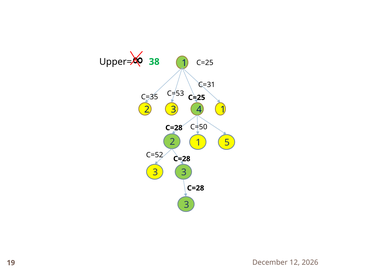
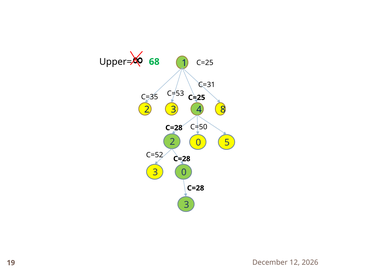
38: 38 -> 68 (154, 62)
4 1: 1 -> 8 (223, 109)
2 1: 1 -> 0 (198, 142)
3 3: 3 -> 0 (184, 172)
